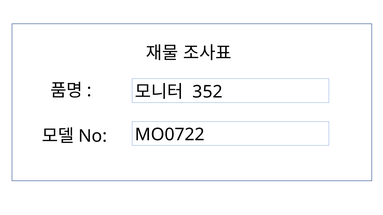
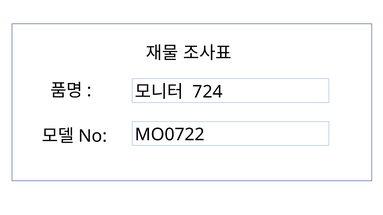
352: 352 -> 724 (208, 92)
